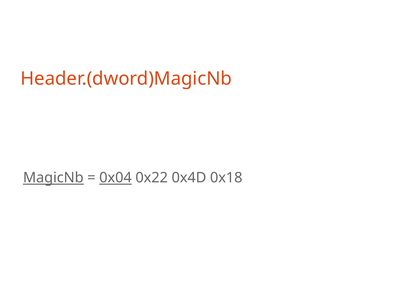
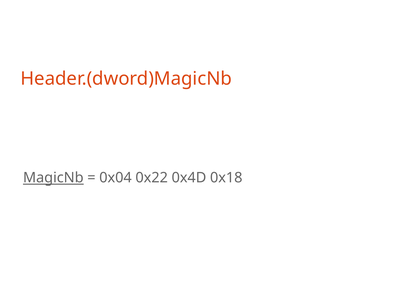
0x04 underline: present -> none (116, 178)
